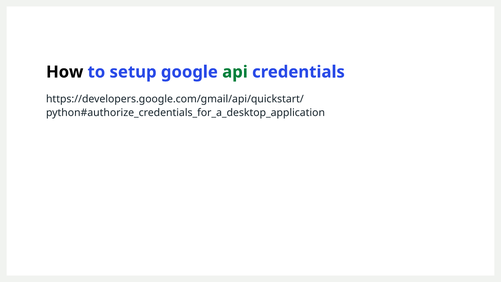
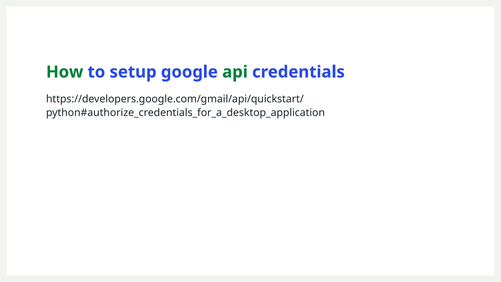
How colour: black -> green (65, 72)
